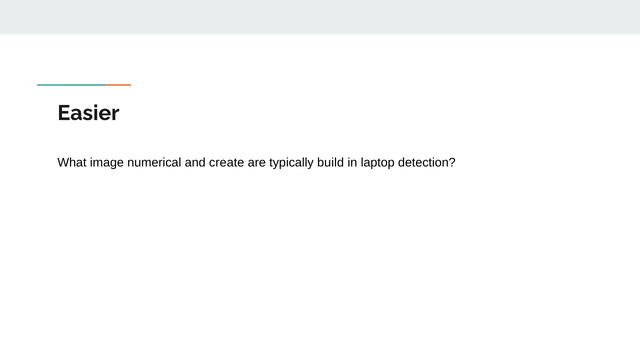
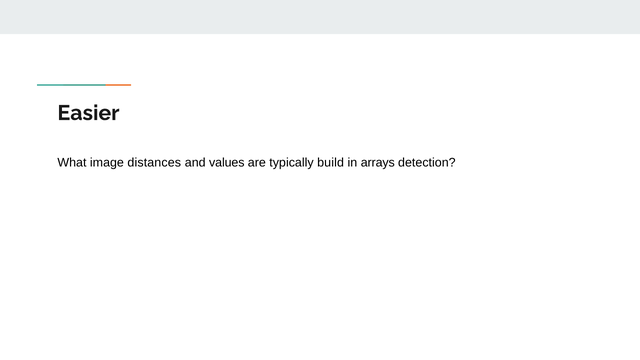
numerical: numerical -> distances (154, 163)
create: create -> values (227, 163)
laptop: laptop -> arrays (378, 163)
